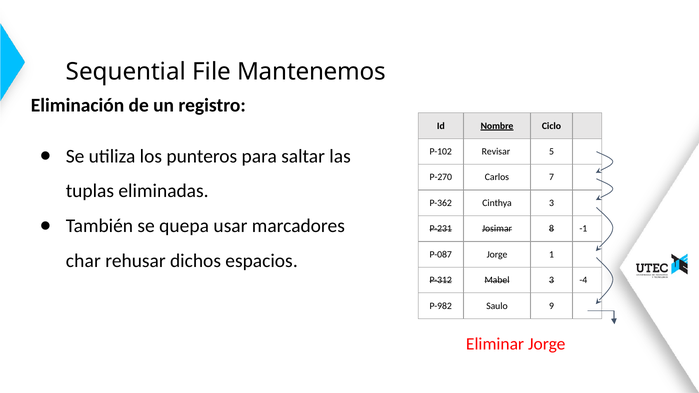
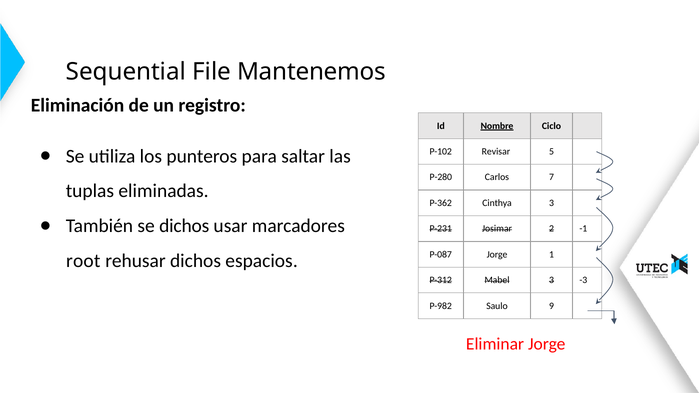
P-270: P-270 -> P-280 (441, 177)
se quepa: quepa -> dichos (184, 226)
8: 8 -> 2 (552, 229)
char: char -> root (83, 261)
-4: -4 -> -3 (583, 280)
